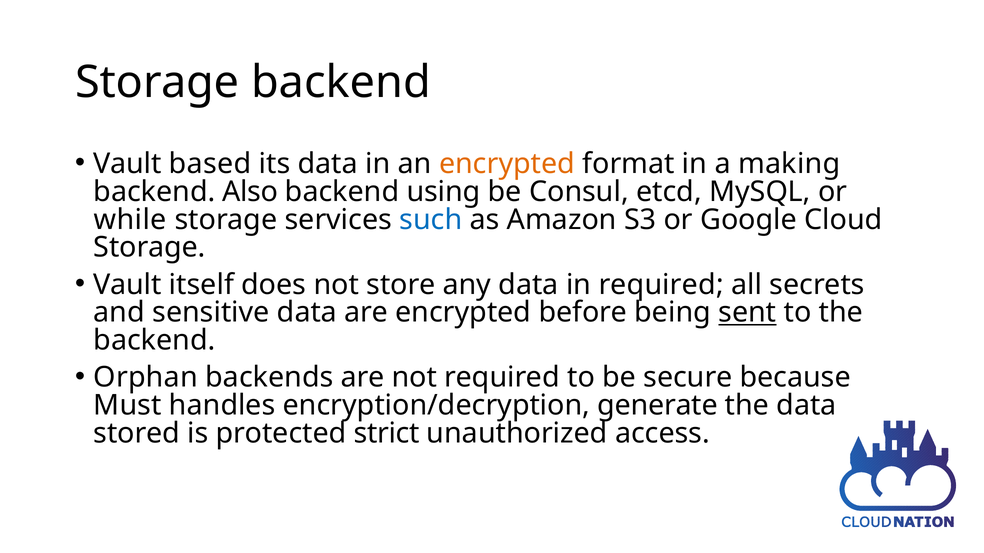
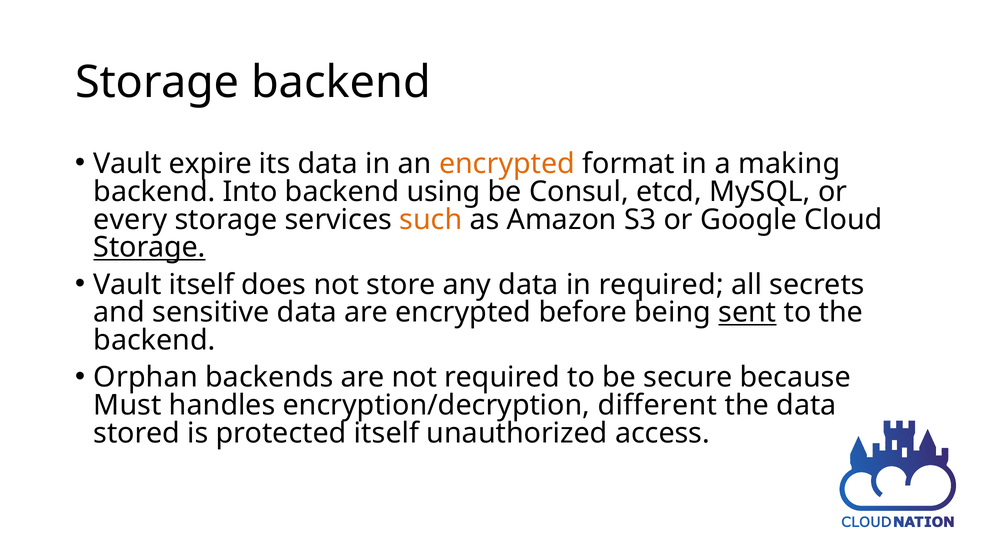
based: based -> expire (210, 164)
Also: Also -> Into (250, 192)
while: while -> every (130, 220)
such colour: blue -> orange (431, 220)
Storage underline: none -> present (150, 248)
generate: generate -> different (657, 406)
protected strict: strict -> itself (386, 434)
